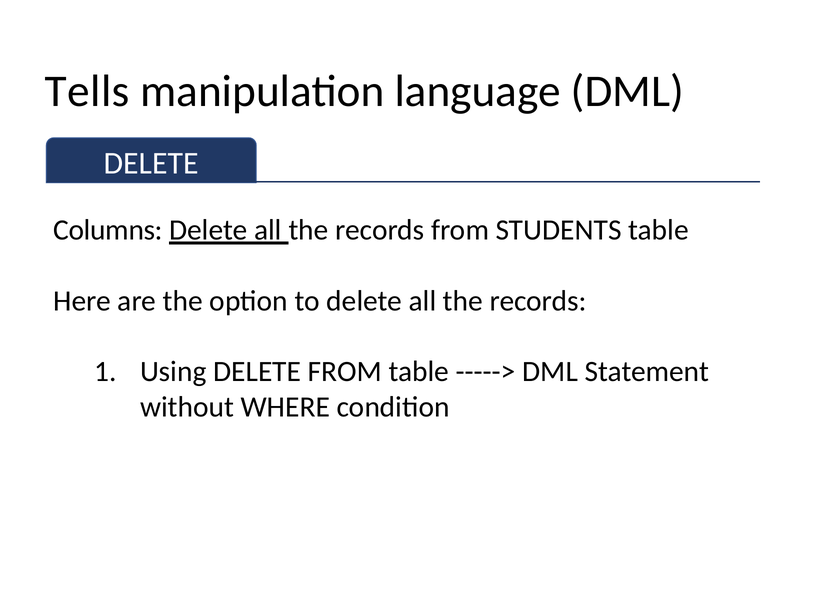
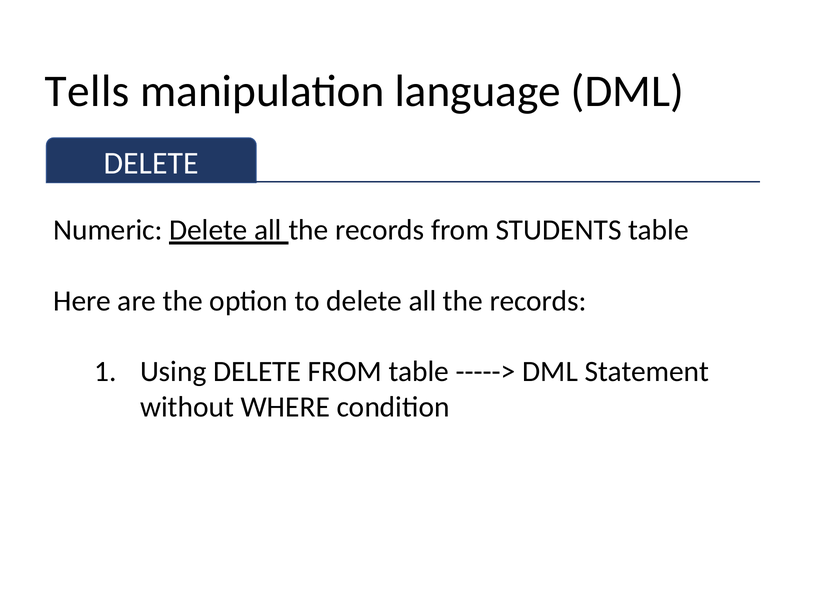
Columns: Columns -> Numeric (108, 230)
